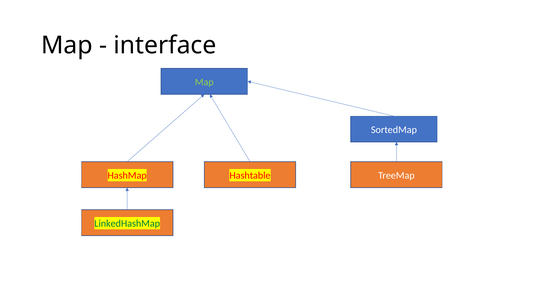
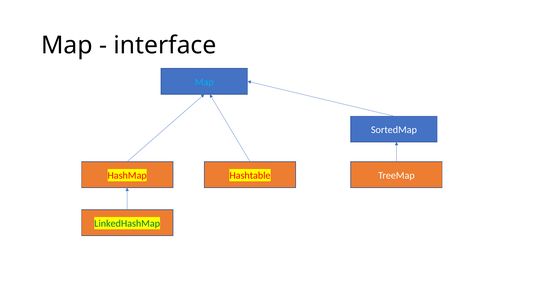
Map colour: light green -> light blue (204, 82)
